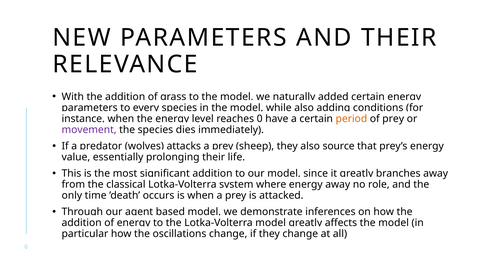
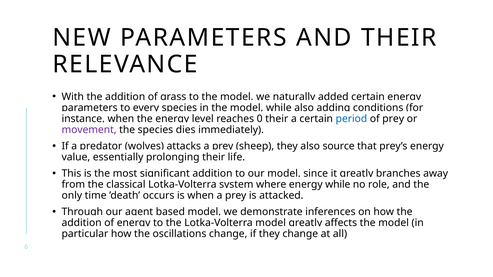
have: have -> their (277, 119)
period colour: orange -> blue (351, 119)
away: away -> while (338, 185)
